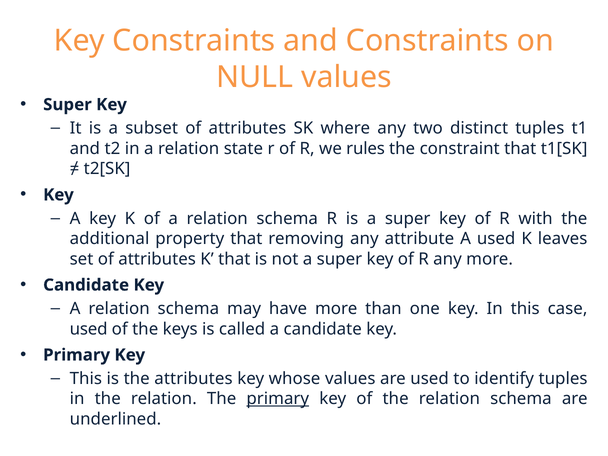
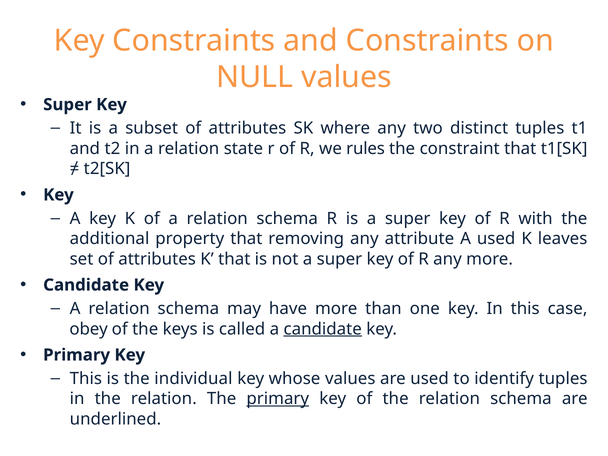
used: used -> obey (89, 329)
candidate underline: none -> present (323, 329)
the attributes: attributes -> individual (193, 379)
